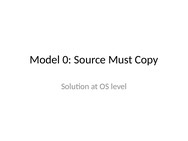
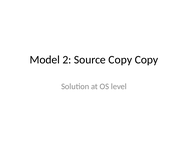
0: 0 -> 2 (67, 60)
Source Must: Must -> Copy (120, 60)
